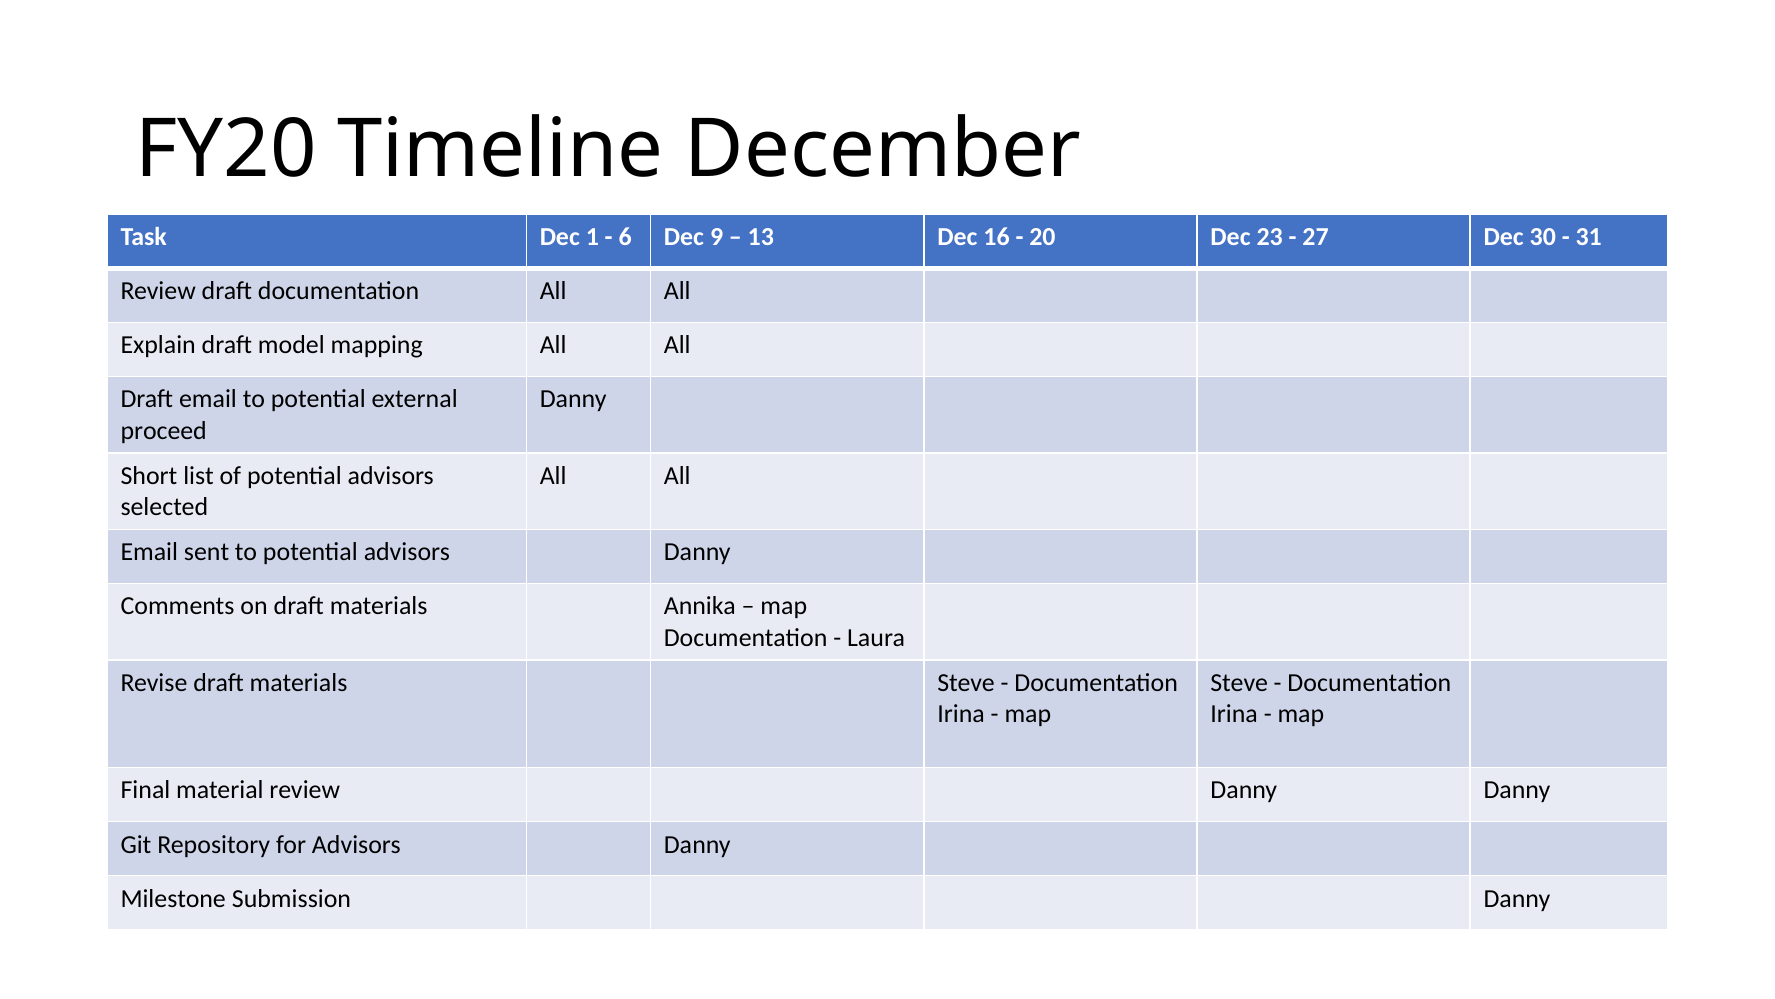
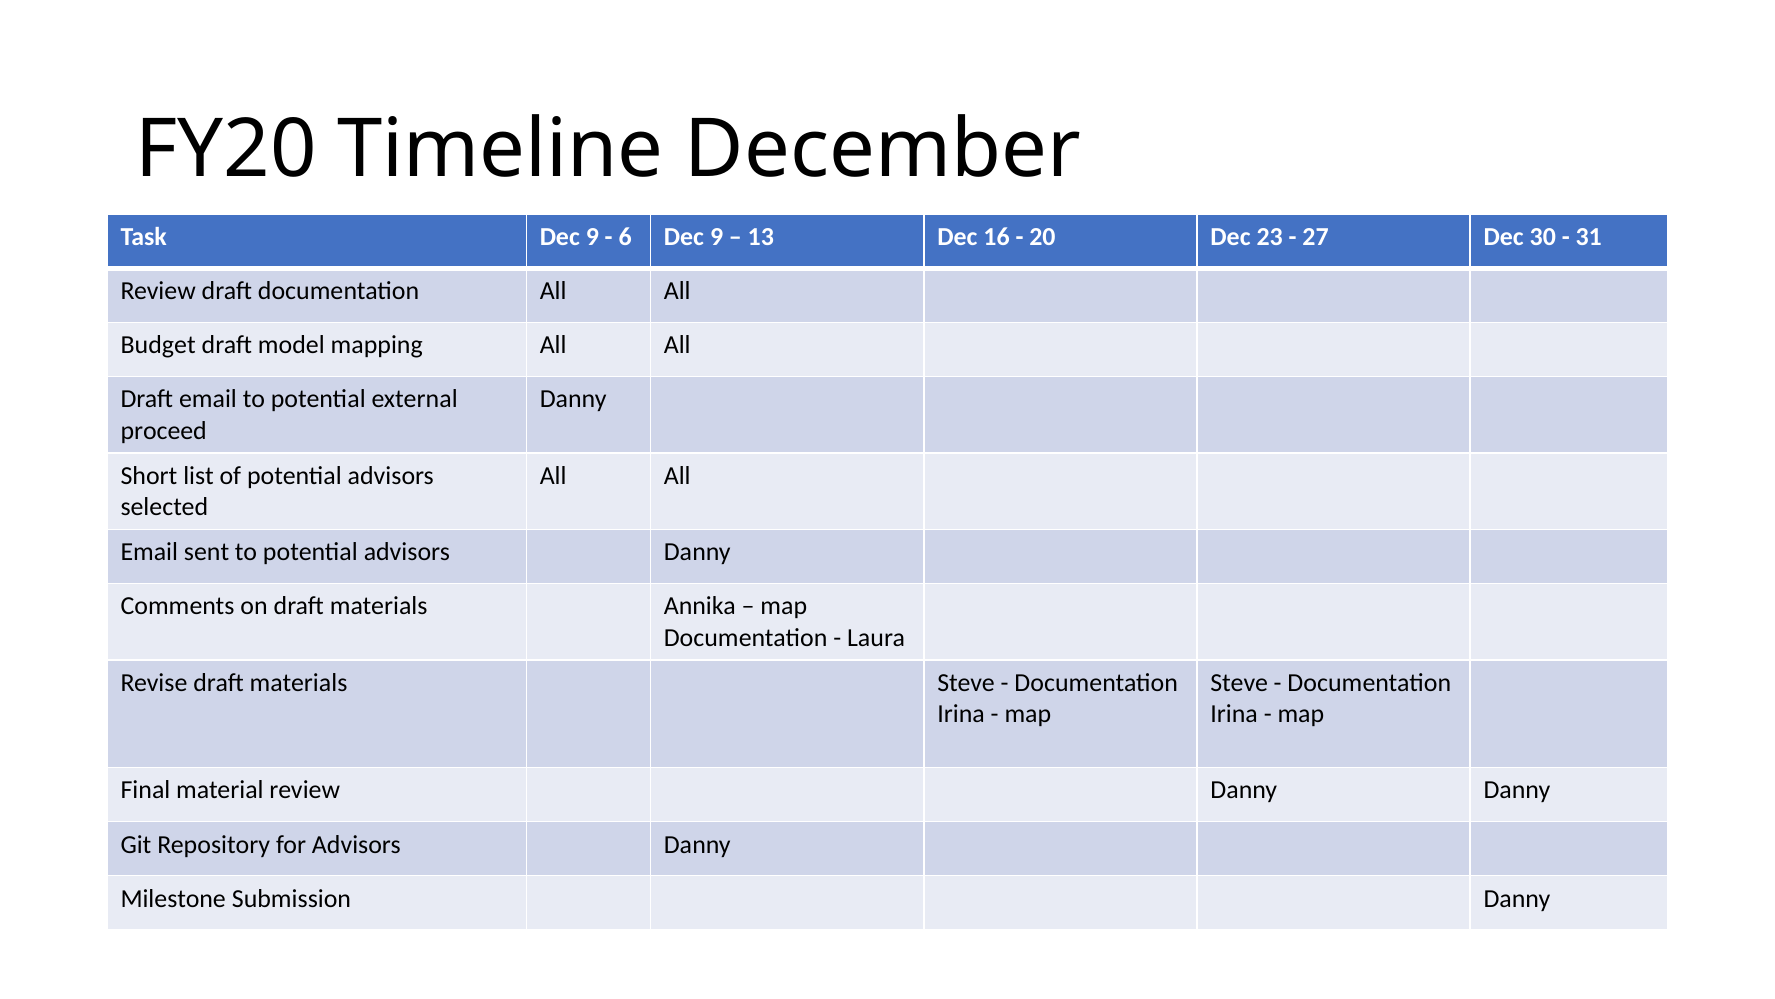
Task Dec 1: 1 -> 9 (592, 237)
Explain: Explain -> Budget (158, 345)
